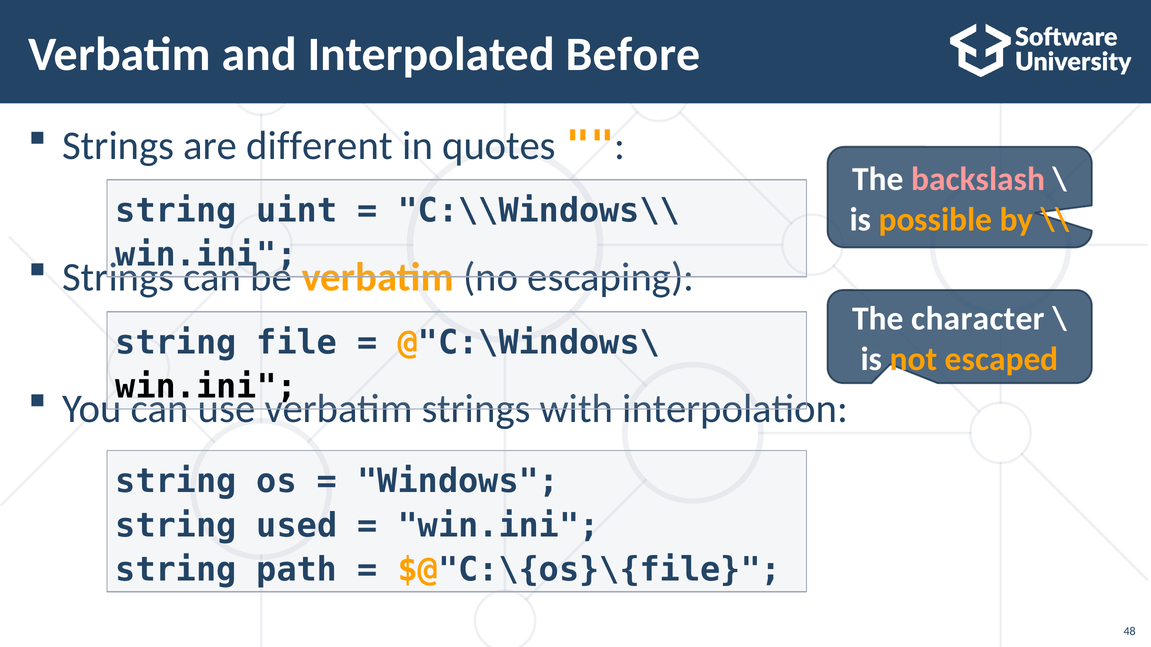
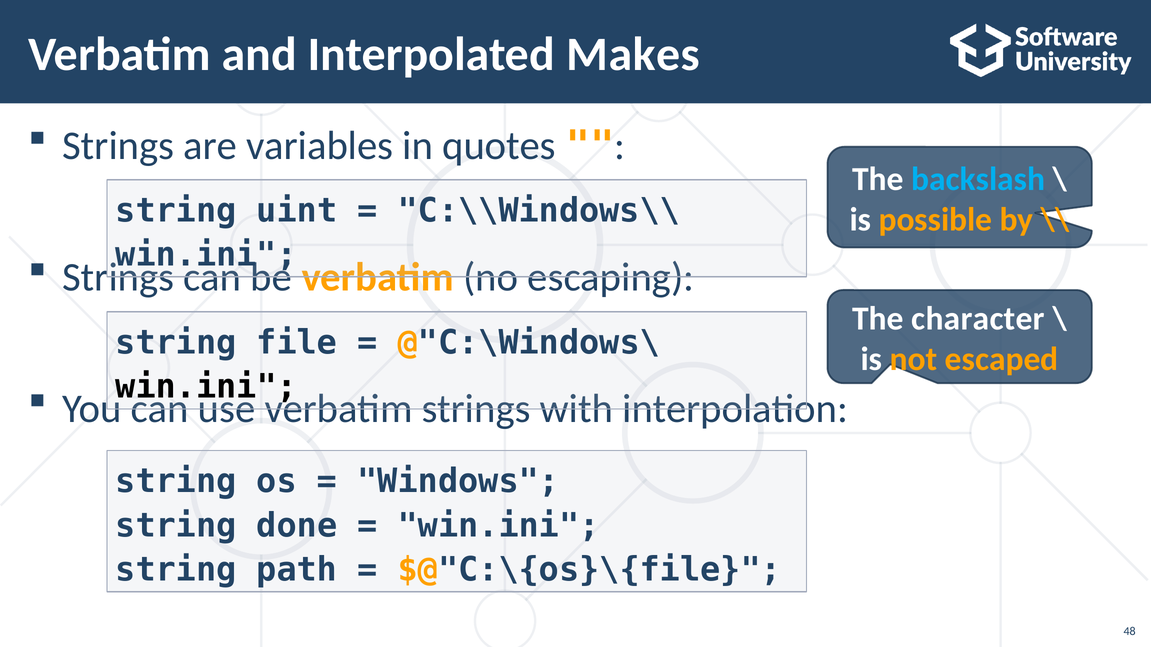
Before: Before -> Makes (633, 55)
different: different -> variables (320, 146)
backslash colour: pink -> light blue (978, 179)
used: used -> done (297, 526)
